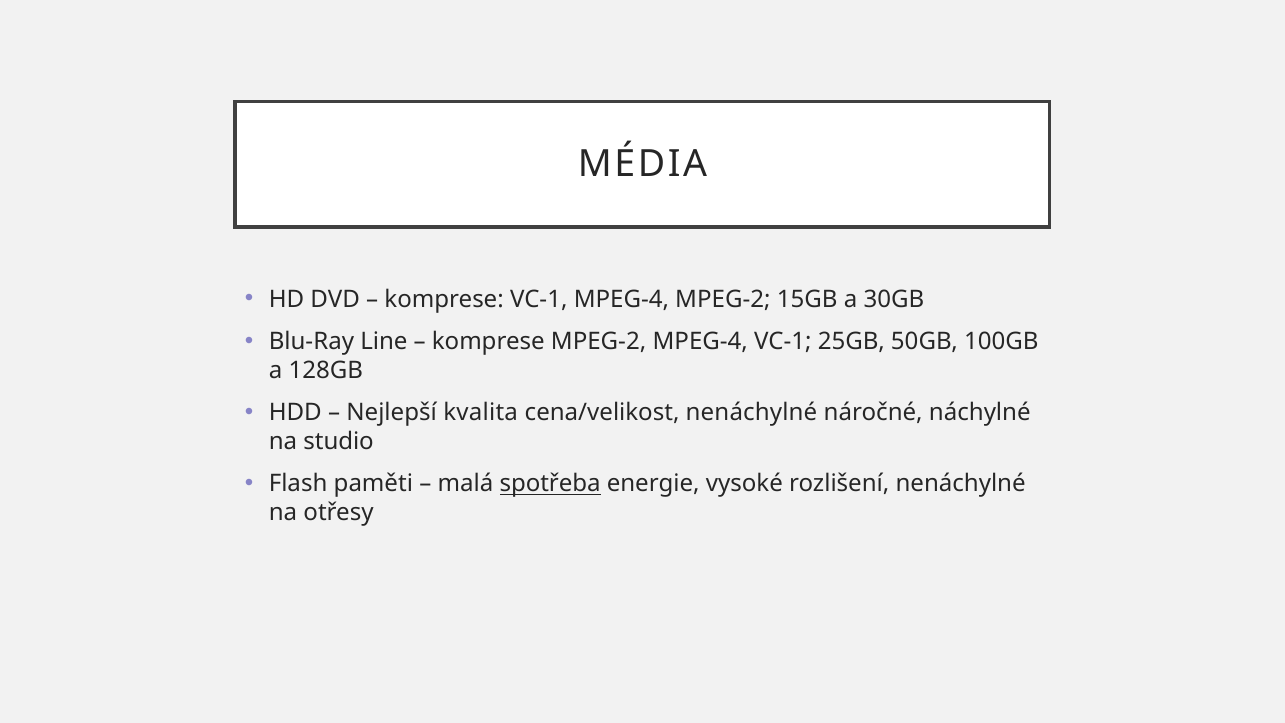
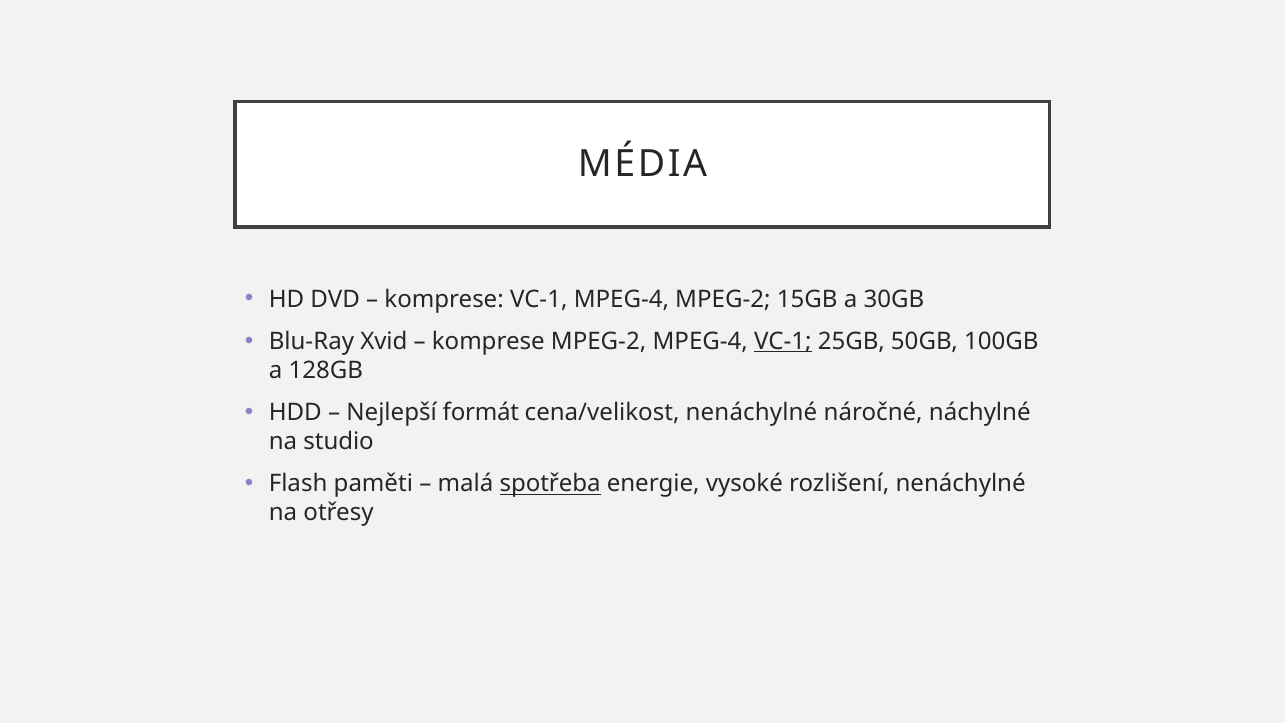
Line: Line -> Xvid (384, 341)
VC-1 underline: none -> present (783, 341)
kvalita: kvalita -> formát (481, 413)
